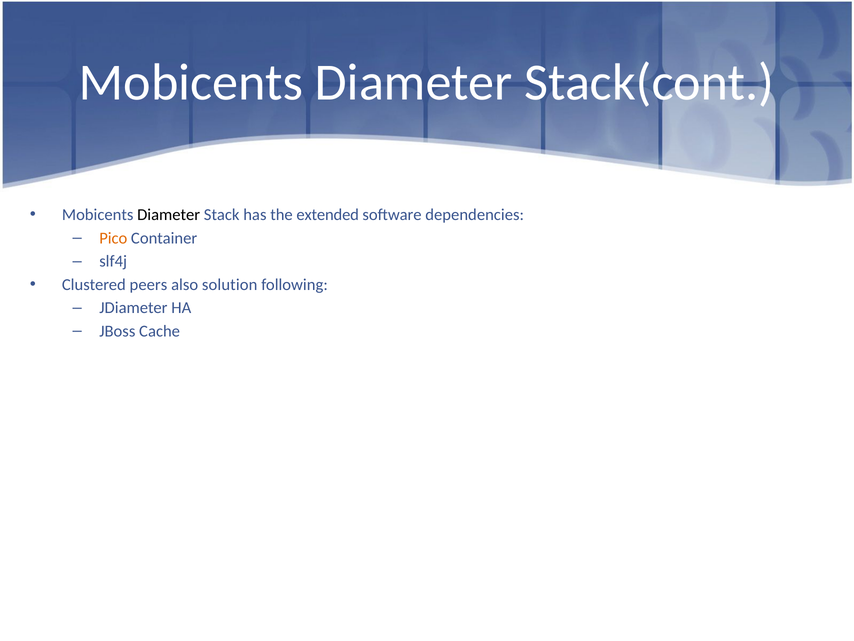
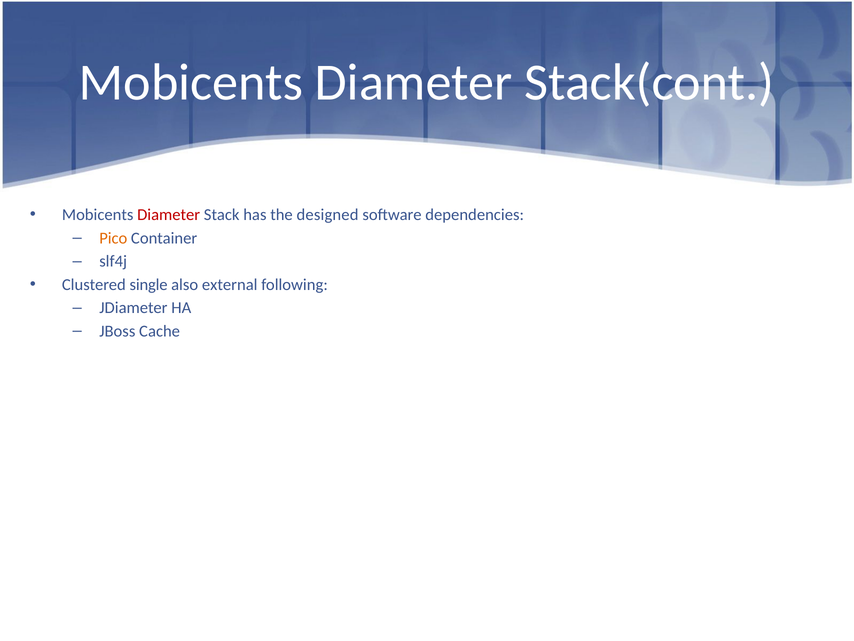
Diameter colour: black -> red (169, 215)
extended: extended -> designed (328, 215)
peers: peers -> single (149, 284)
solution: solution -> external (230, 284)
